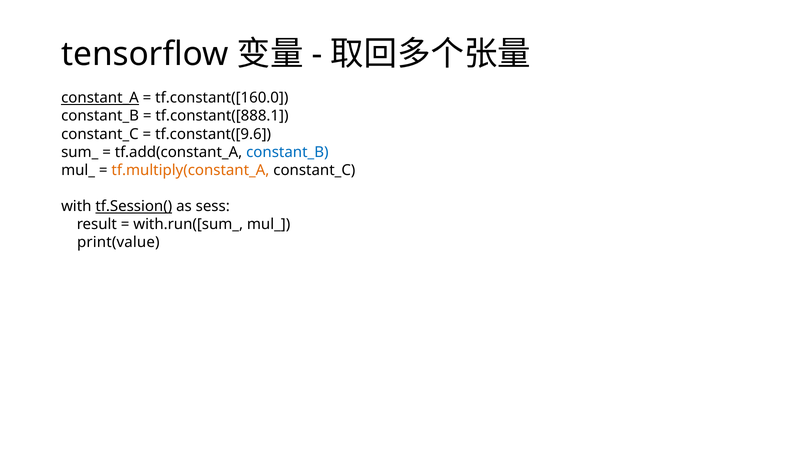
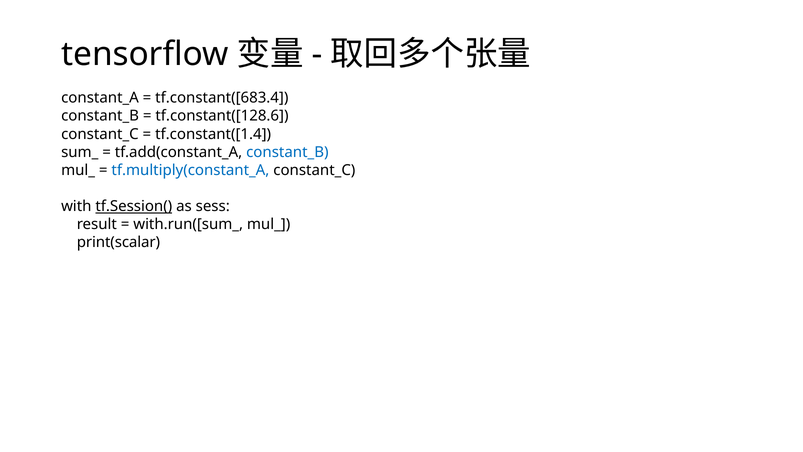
constant_A underline: present -> none (100, 98)
tf.constant([160.0: tf.constant([160.0 -> tf.constant([683.4 (222, 98)
tf.constant([888.1: tf.constant([888.1 -> tf.constant([128.6 (222, 116)
tf.constant([9.6: tf.constant([9.6 -> tf.constant([1.4 (213, 134)
tf.multiply(constant_A colour: orange -> blue (190, 170)
print(value: print(value -> print(scalar (118, 242)
